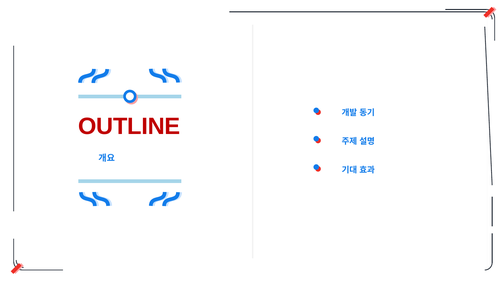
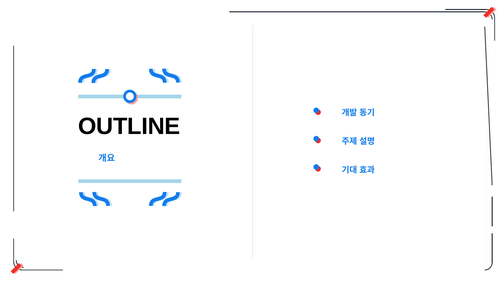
OUTLINE colour: red -> black (129, 126)
